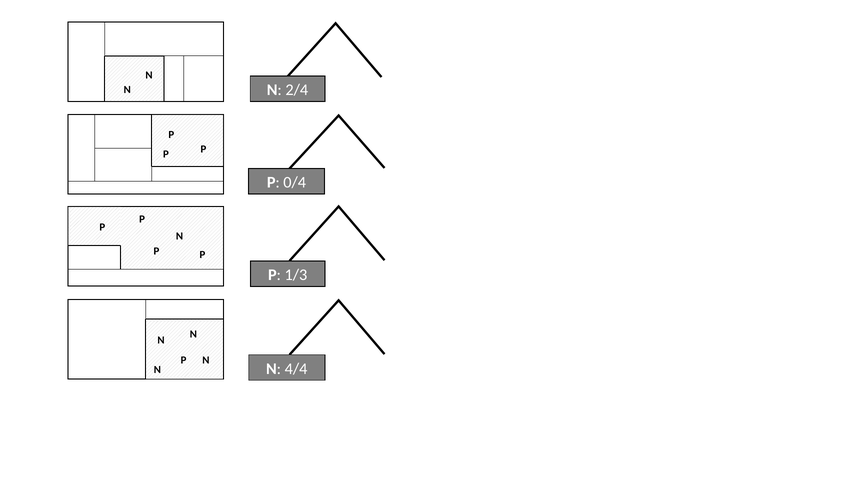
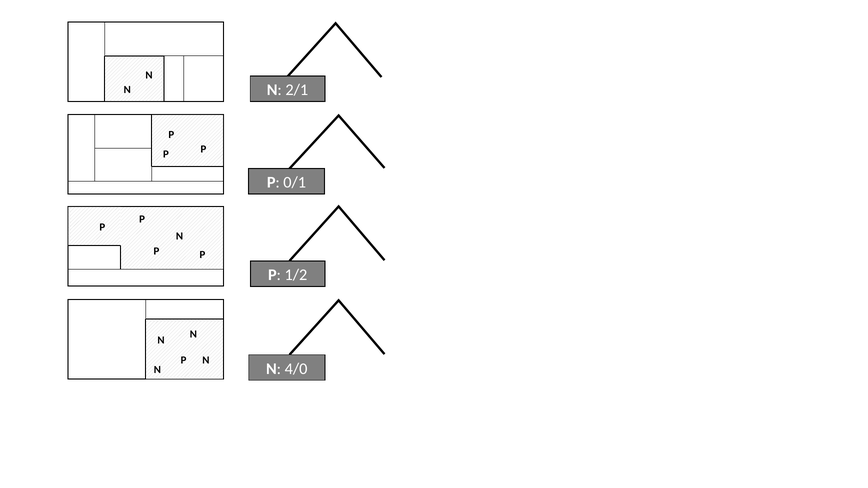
2/4: 2/4 -> 2/1 (297, 90)
0/4: 0/4 -> 0/1 (295, 183)
1/3: 1/3 -> 1/2 (296, 275)
4/4: 4/4 -> 4/0 (296, 369)
